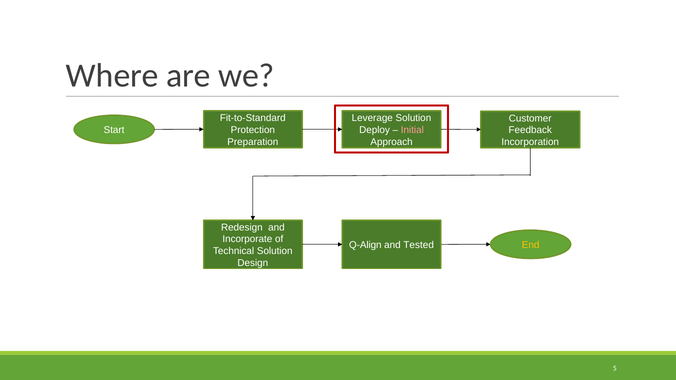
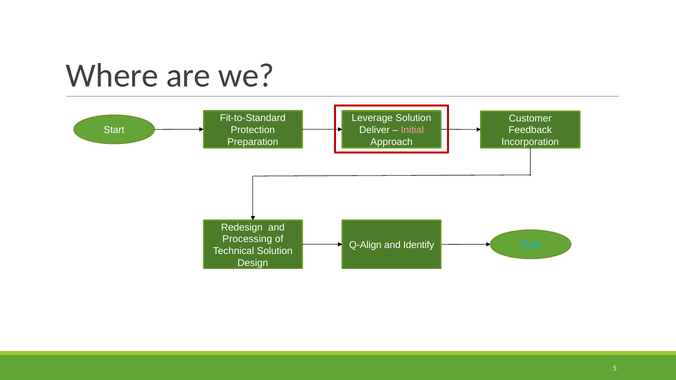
Deploy: Deploy -> Deliver (375, 130)
Incorporate: Incorporate -> Processing (247, 239)
End colour: yellow -> light blue (531, 245)
Tested: Tested -> Identify (419, 245)
